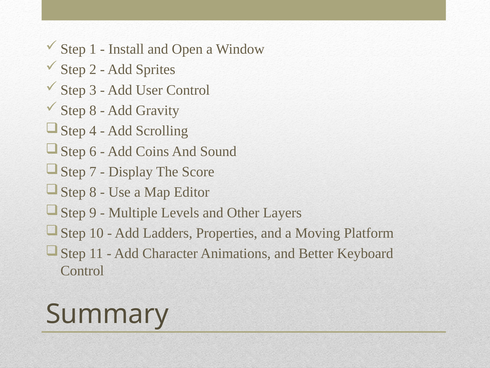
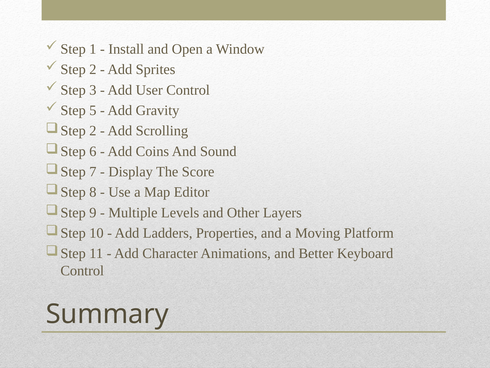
8: 8 -> 5 (93, 110)
4: 4 -> 2 (93, 131)
